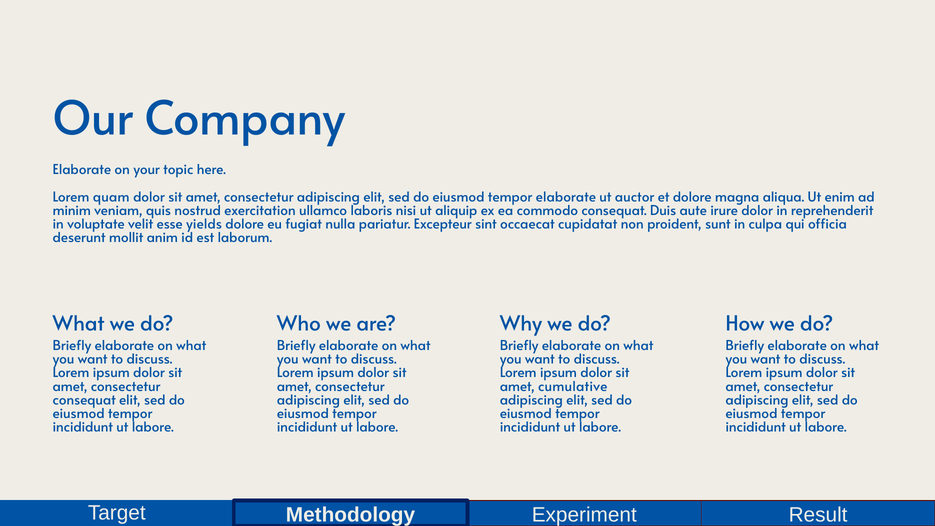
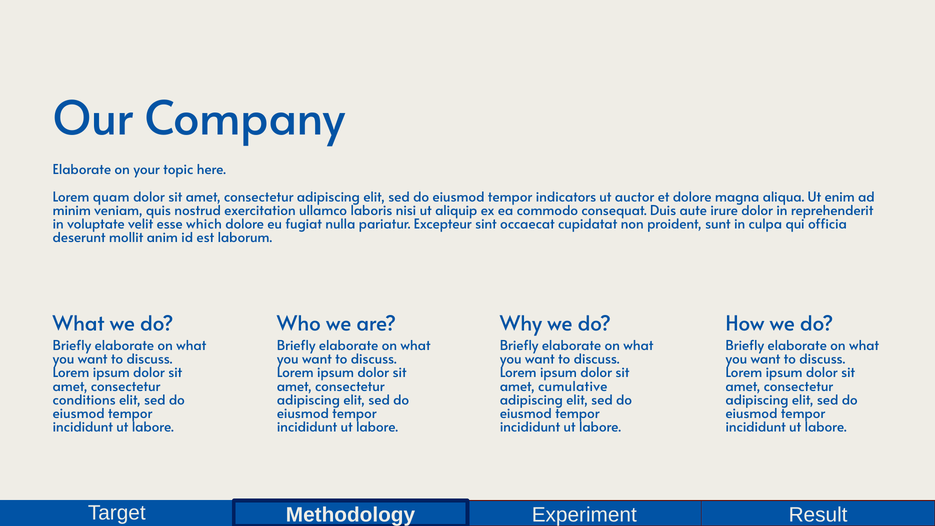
tempor elaborate: elaborate -> indicators (566, 197)
yields: yields -> which (204, 224)
consequat: consequat -> conditions (84, 400)
